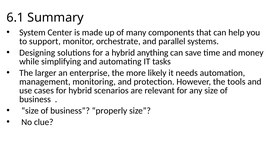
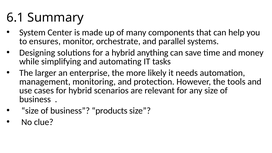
support: support -> ensures (45, 41)
properly: properly -> products (110, 111)
